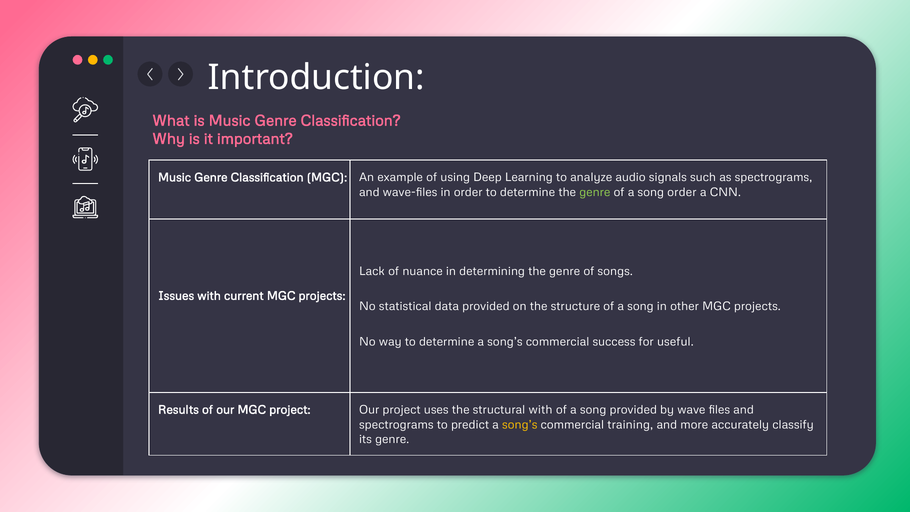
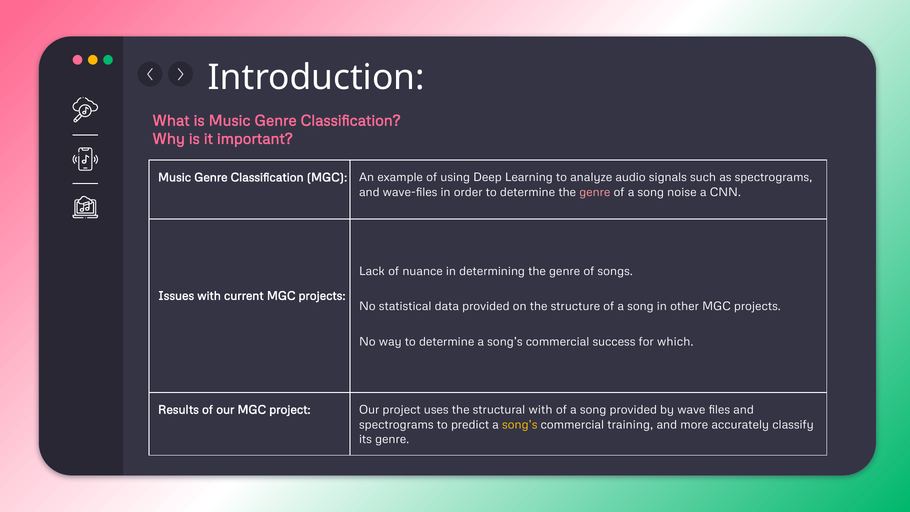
genre colour: light green -> pink (595, 192)
song order: order -> noise (682, 192)
useful: useful -> which (675, 341)
